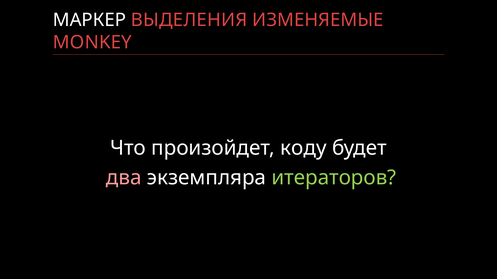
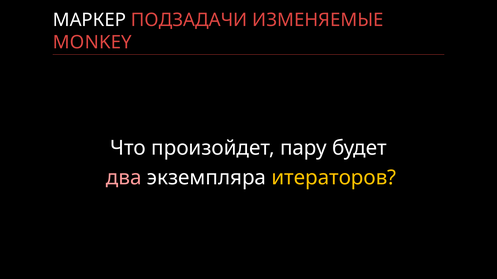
ВЫДЕЛЕНИЯ: ВЫДЕЛЕНИЯ -> ПОДЗАДАЧИ (189, 20)
коду: коду -> пару (303, 148)
итераторов colour: light green -> yellow (334, 178)
